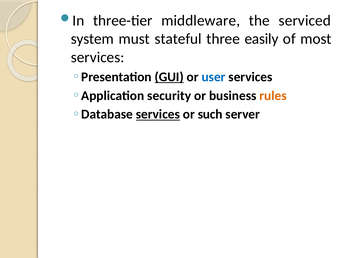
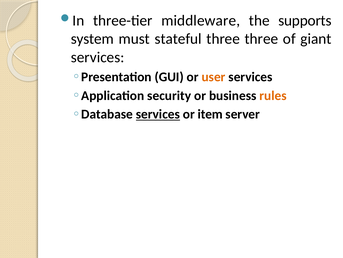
serviced: serviced -> supports (305, 20)
three easily: easily -> three (261, 39)
most: most -> giant (316, 39)
GUI underline: present -> none (169, 77)
user colour: blue -> orange (214, 77)
such: such -> item (210, 114)
